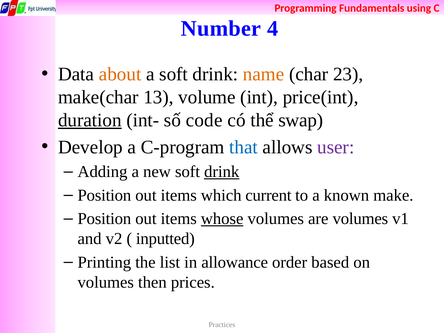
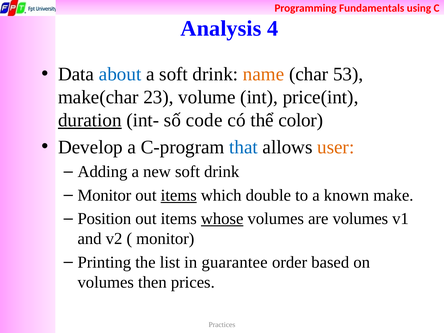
Number: Number -> Analysis (221, 29)
about colour: orange -> blue (120, 74)
23: 23 -> 53 (348, 74)
13: 13 -> 23 (158, 97)
swap: swap -> color (301, 120)
user colour: purple -> orange (336, 147)
drink underline: present -> none (222, 172)
Position: Position -> Monitor (104, 195)
items underline: none -> present (179, 195)
current: current -> double (268, 195)
inputted: inputted -> monitor (165, 239)
allowance: allowance -> guarantee (235, 262)
